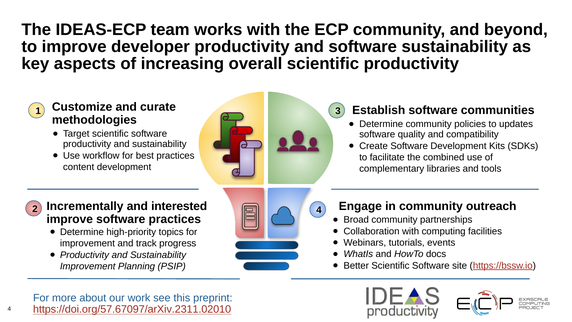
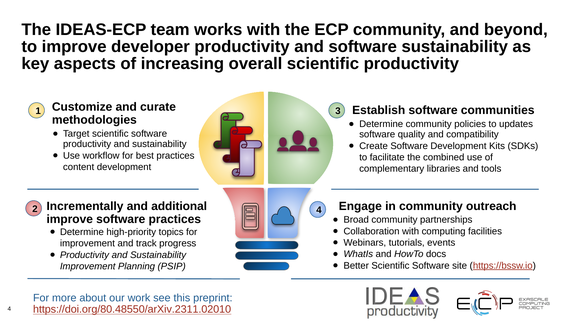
interested: interested -> additional (179, 206)
https://doi.org/57.67097/arXiv.2311.02010: https://doi.org/57.67097/arXiv.2311.02010 -> https://doi.org/80.48550/arXiv.2311.02010 (132, 309)
